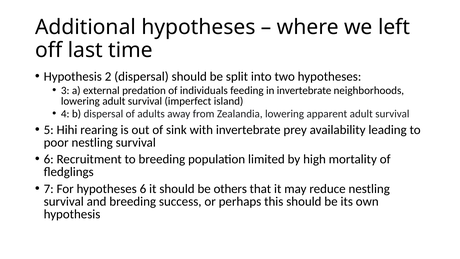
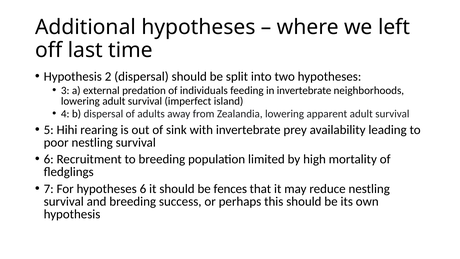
others: others -> fences (230, 189)
